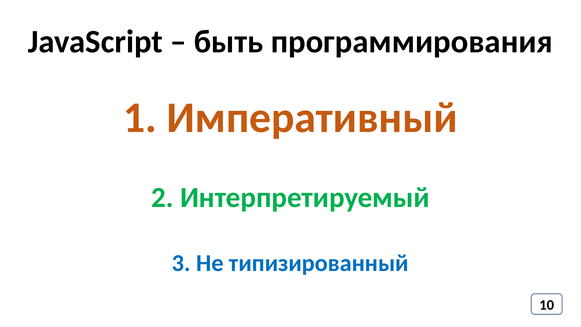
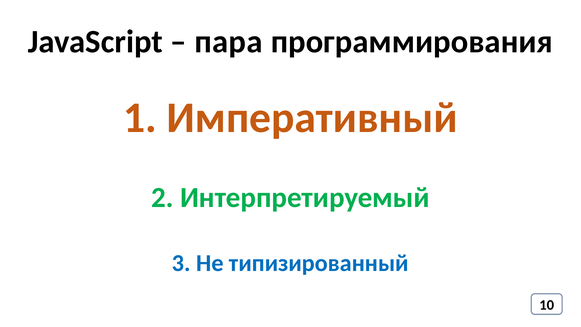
быть: быть -> пара (228, 42)
